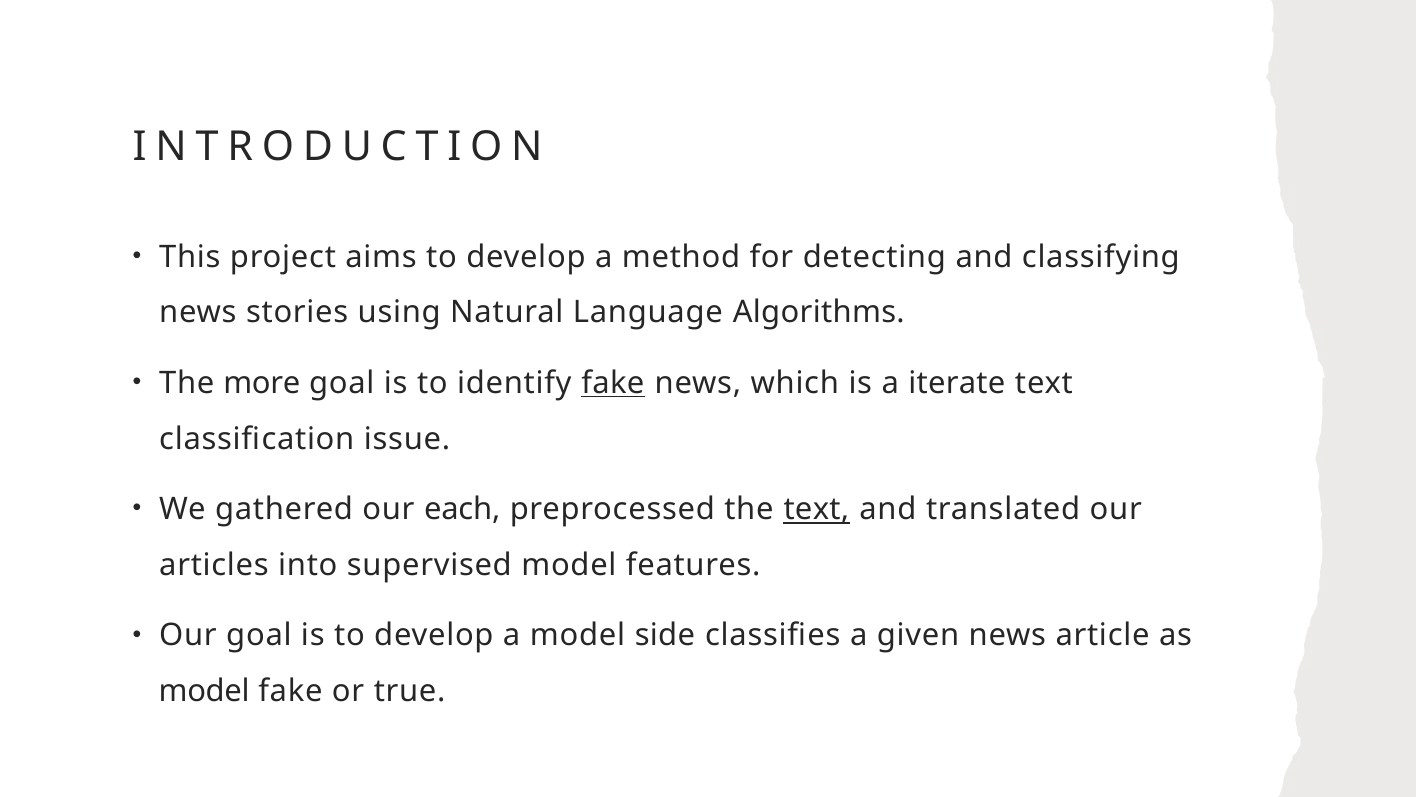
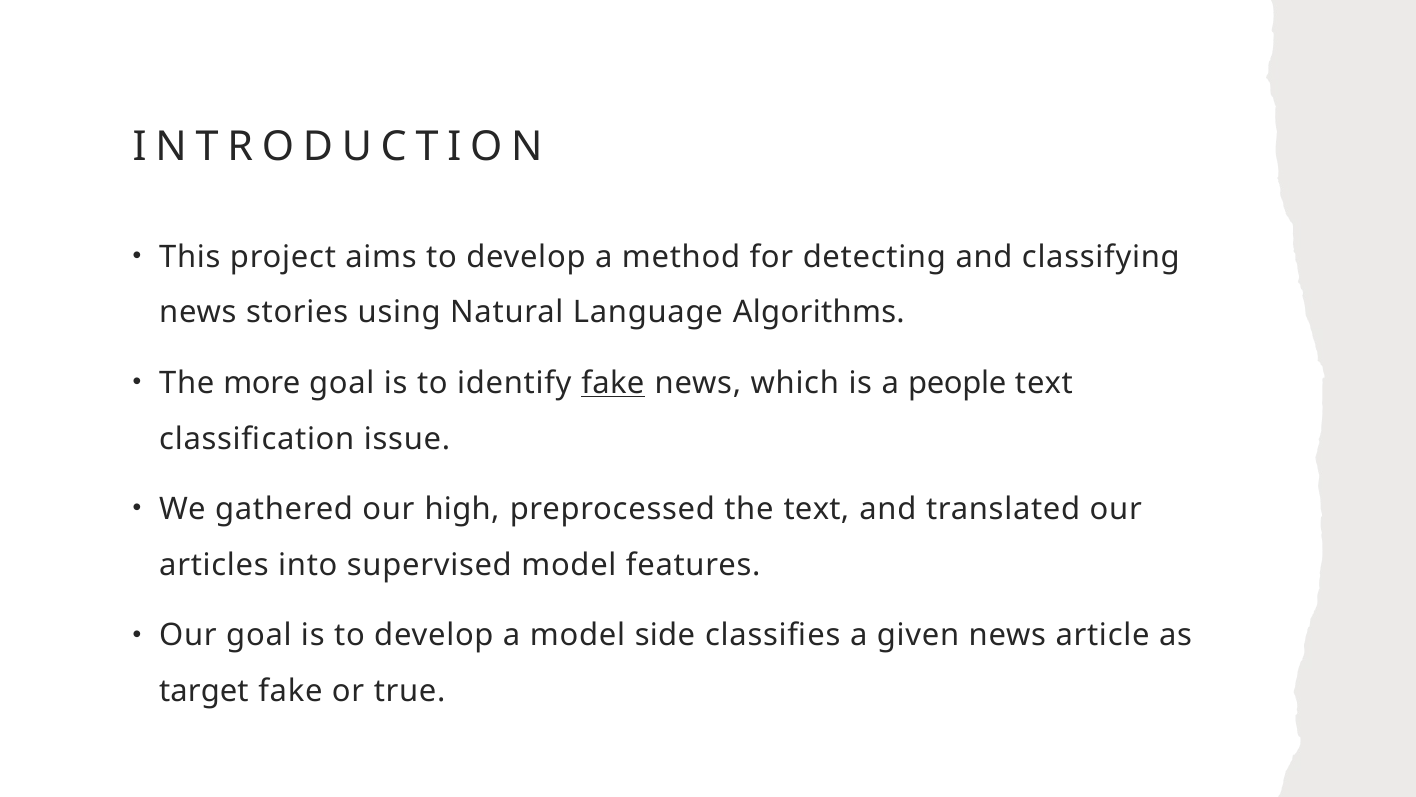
iterate: iterate -> people (957, 383)
each: each -> high (462, 509)
text underline: present -> none (816, 509)
model: model -> target (204, 691)
